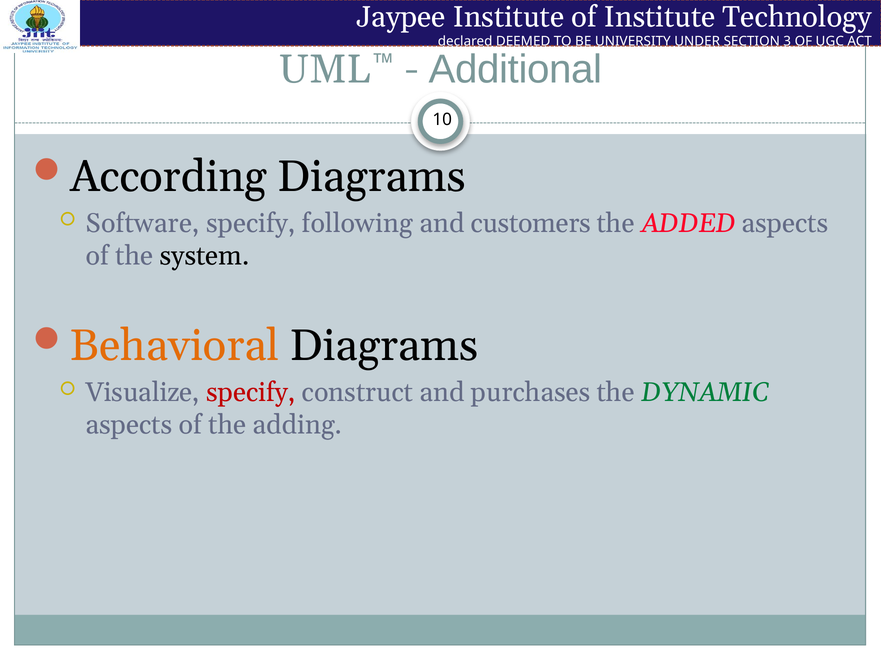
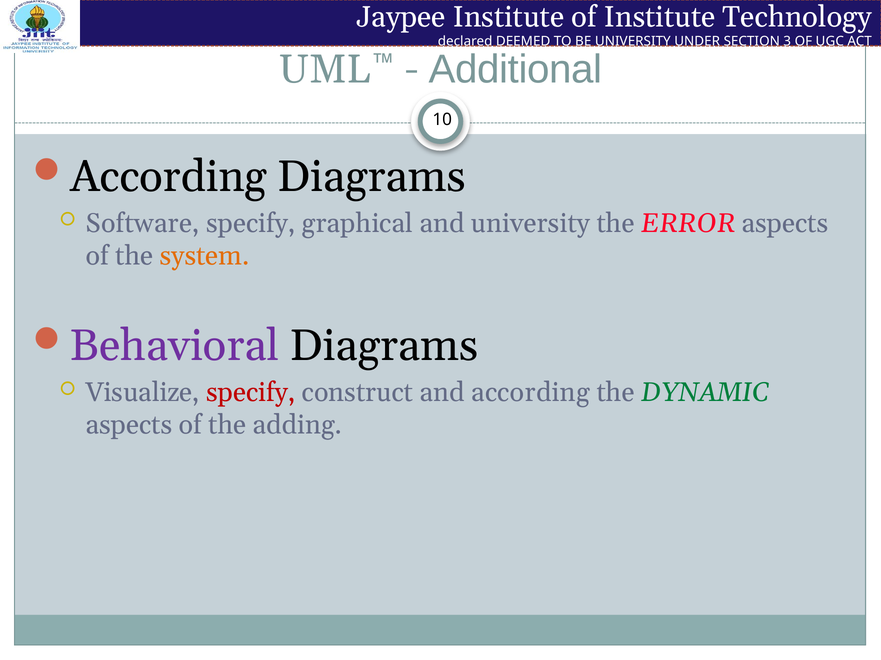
following: following -> graphical (357, 224)
and customers: customers -> university (531, 224)
ADDED: ADDED -> ERROR (688, 224)
system colour: black -> orange (205, 256)
Behavioral colour: orange -> purple (175, 346)
and purchases: purchases -> according (530, 393)
